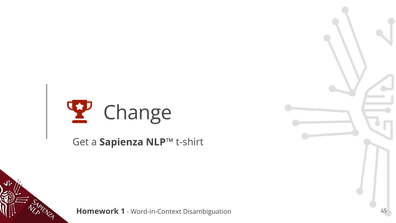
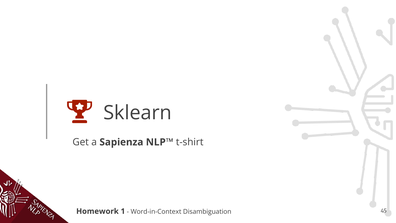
Change: Change -> Sklearn (138, 113)
